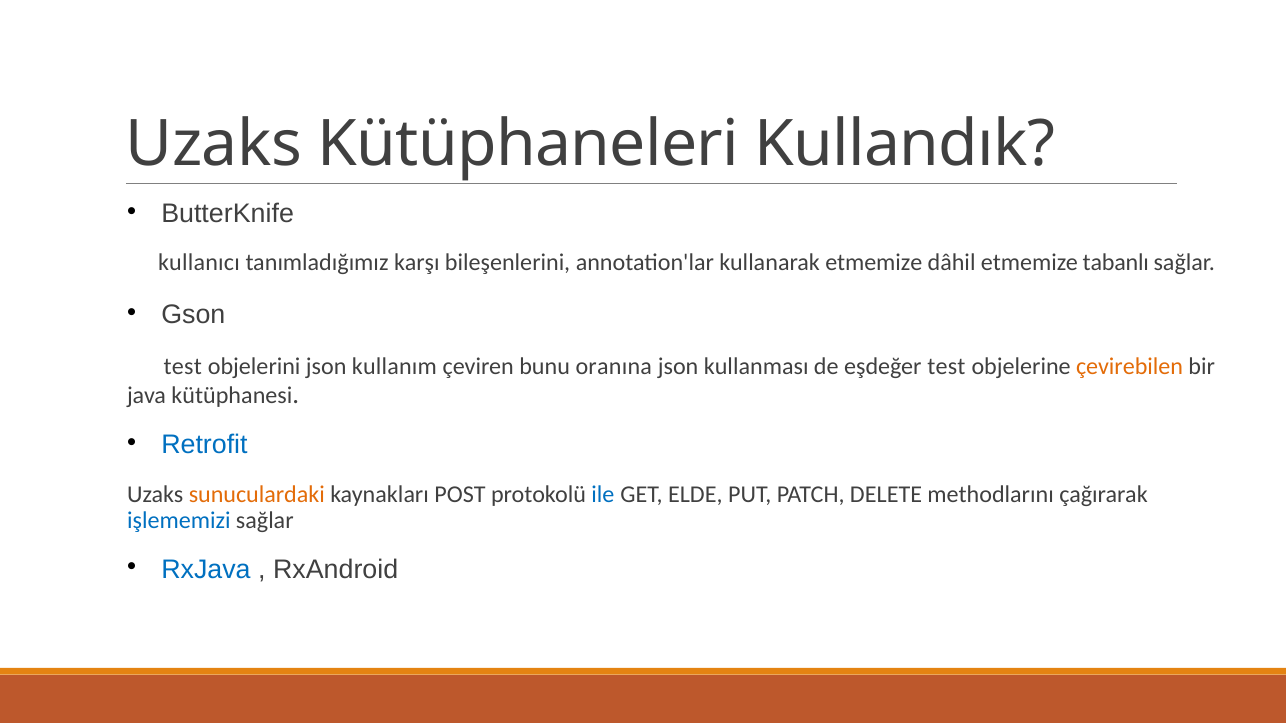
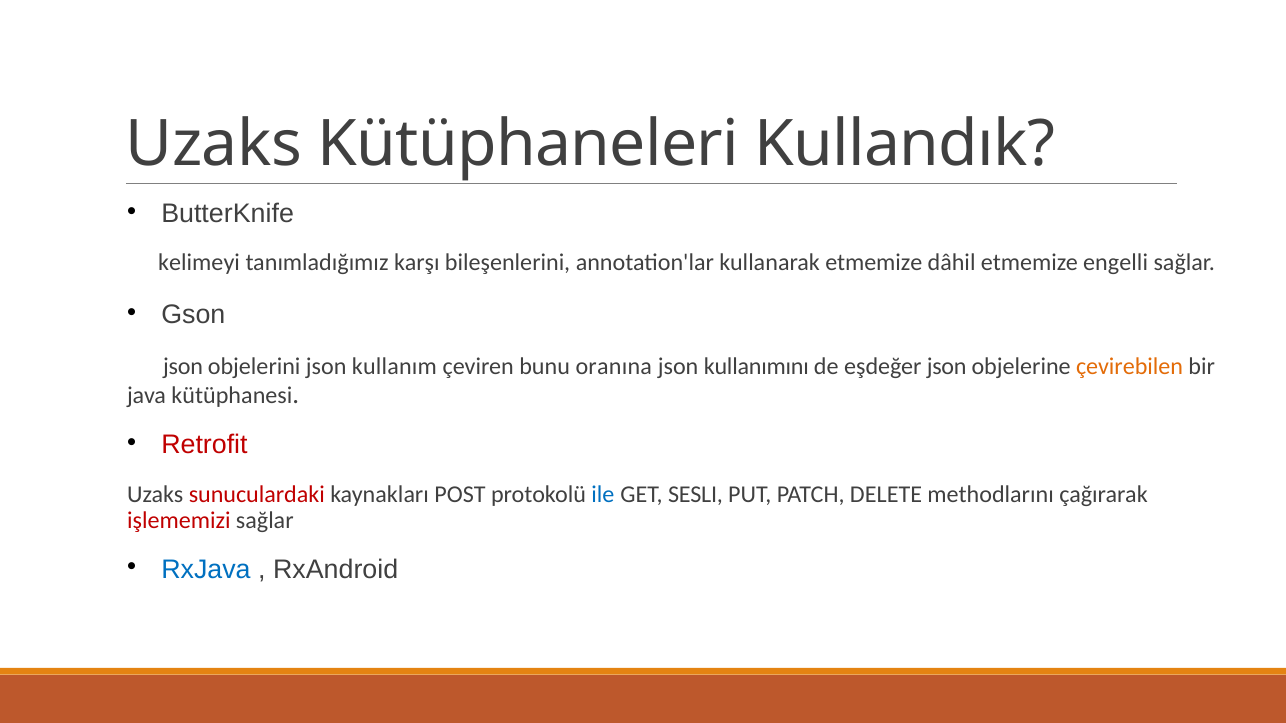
kullanıcı: kullanıcı -> kelimeyi (199, 263)
tabanlı: tabanlı -> engelli (1116, 263)
test: test -> json (183, 366)
kullanması: kullanması -> kullanımını (756, 366)
eşdeğer test: test -> json (947, 366)
Retrofit colour: blue -> red (204, 445)
sunuculardaki colour: orange -> red (257, 494)
ELDE: ELDE -> SESLI (695, 494)
işlememizi colour: blue -> red (179, 520)
